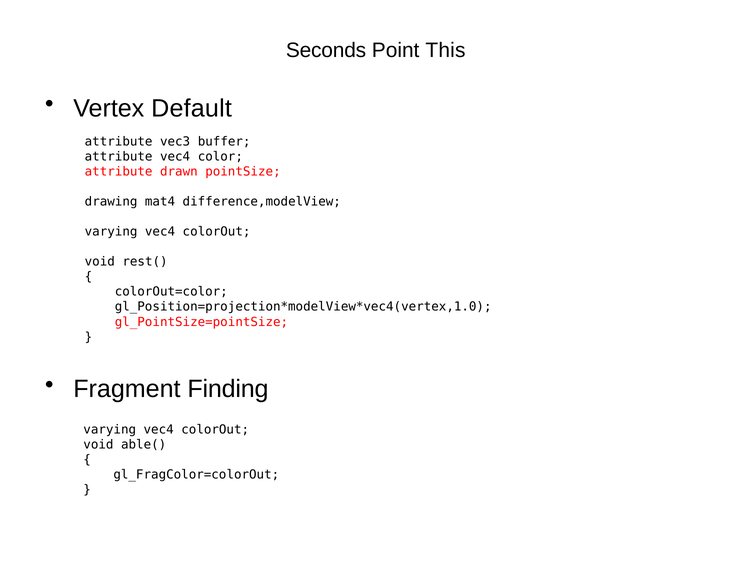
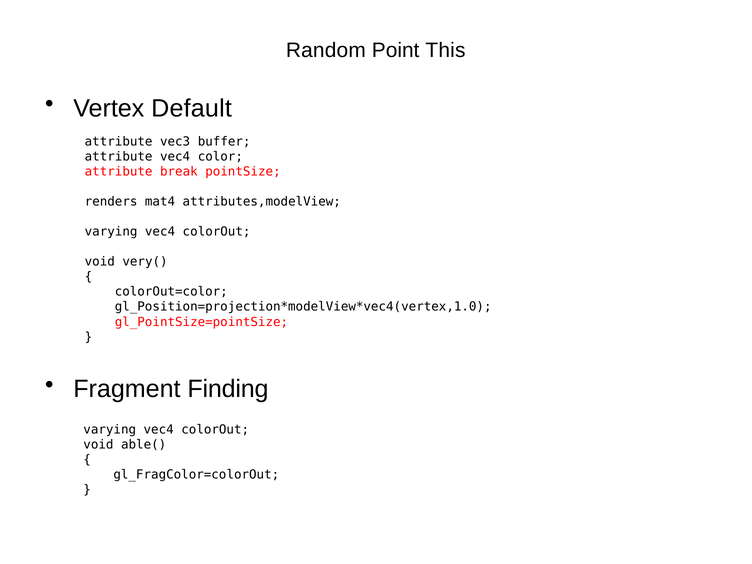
Seconds: Seconds -> Random (326, 50)
drawn: drawn -> break (179, 171)
drawing: drawing -> renders (111, 202)
difference,modelView: difference,modelView -> attributes,modelView (262, 202)
rest(: rest( -> very( (145, 262)
